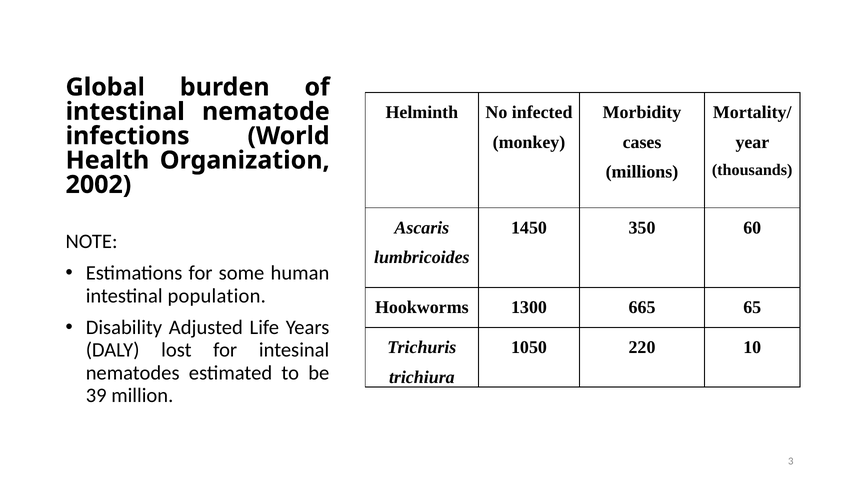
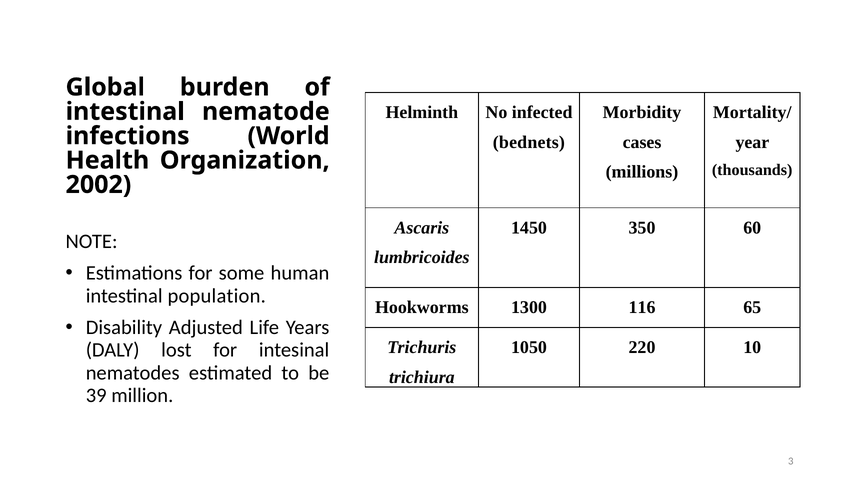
monkey: monkey -> bednets (529, 142)
665: 665 -> 116 (642, 308)
